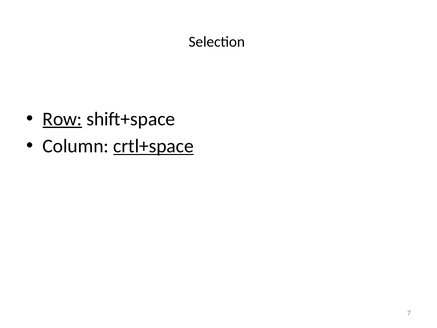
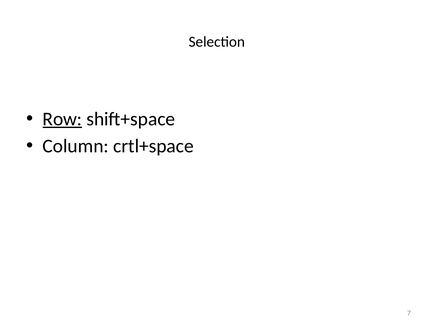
crtl+space underline: present -> none (154, 146)
